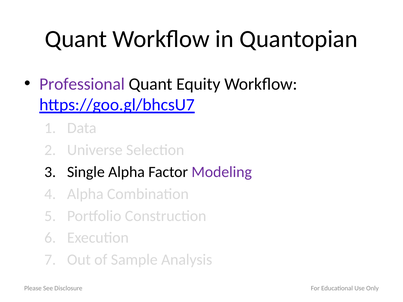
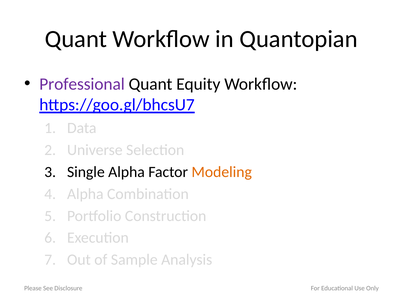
Modeling colour: purple -> orange (222, 172)
